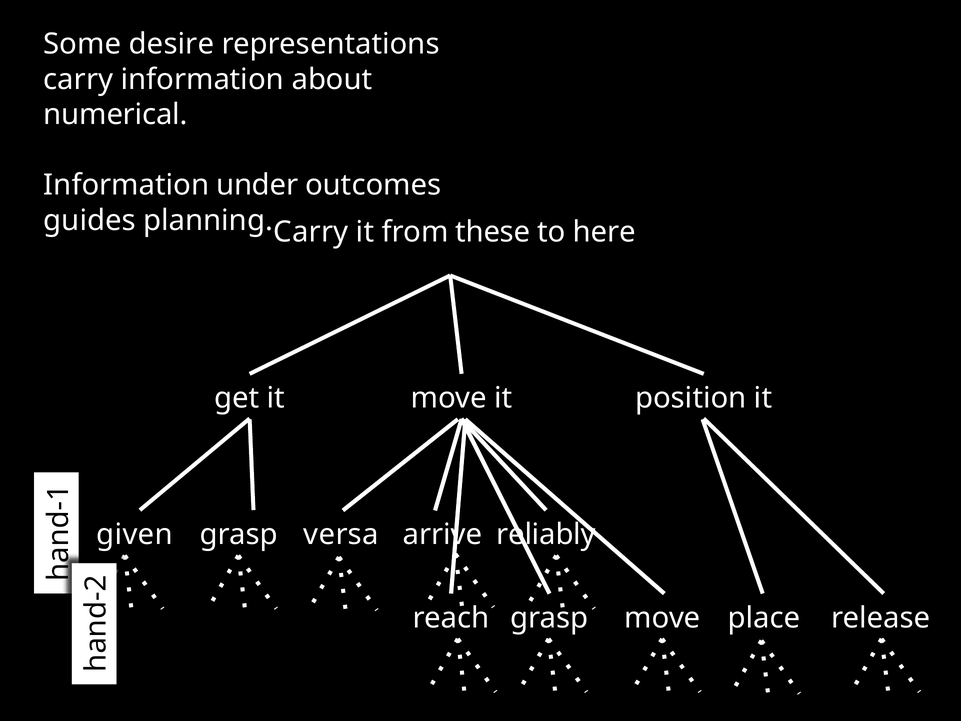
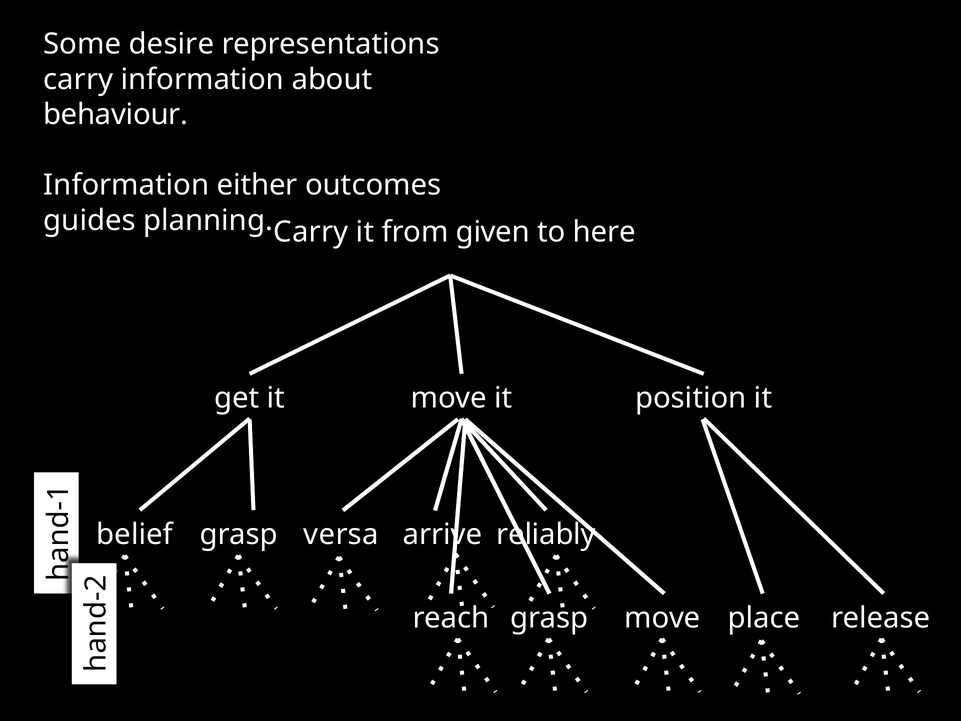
numerical: numerical -> behaviour (116, 115)
under: under -> either (257, 185)
these: these -> given (493, 232)
given: given -> belief (135, 535)
